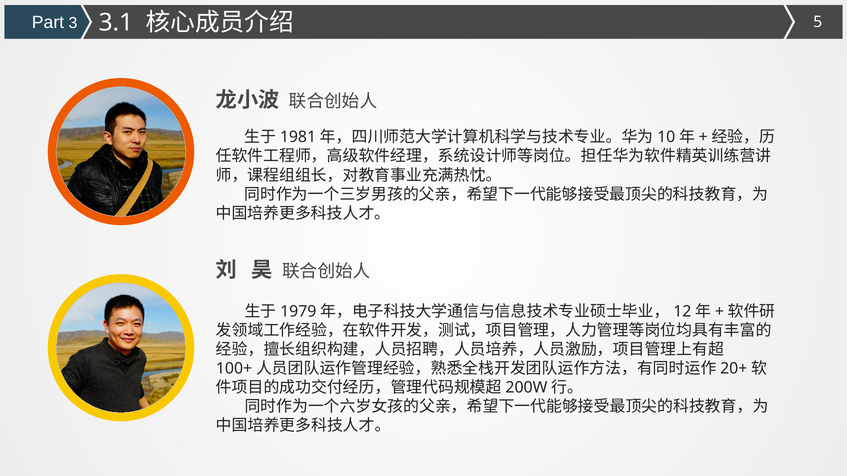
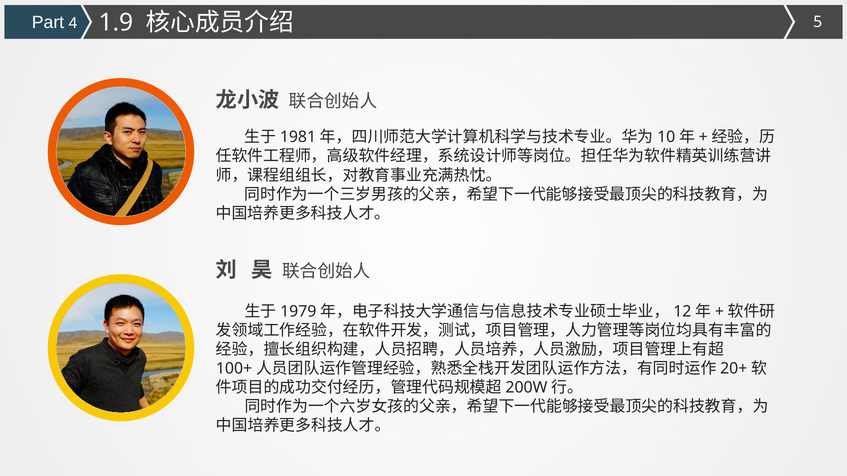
3: 3 -> 4 (73, 23)
3.1: 3.1 -> 1.9 (116, 23)
